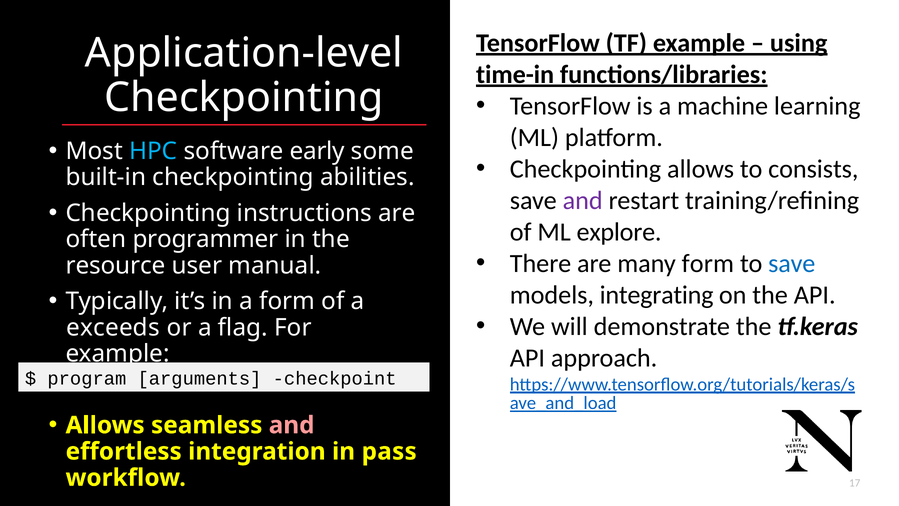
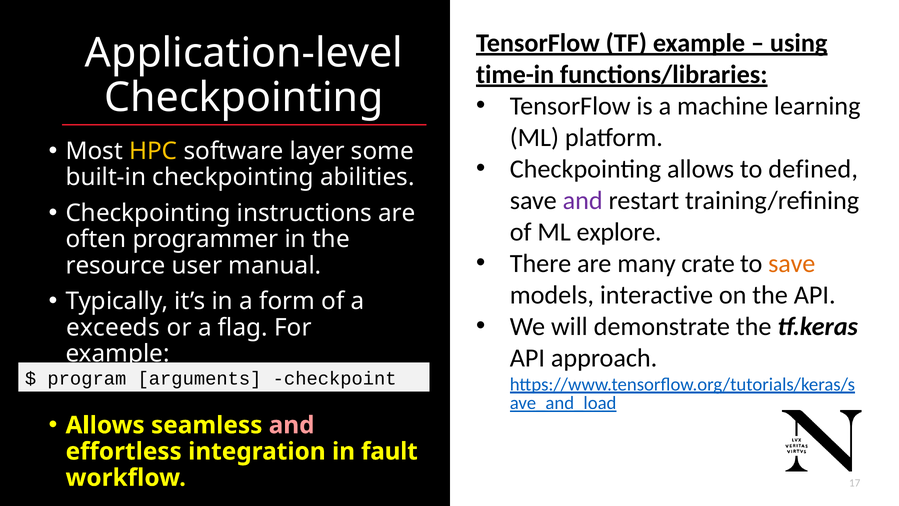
HPC colour: light blue -> yellow (153, 151)
early: early -> layer (317, 151)
consists: consists -> defined (813, 169)
many form: form -> crate (708, 263)
save colour: blue -> orange (792, 263)
integrating: integrating -> interactive (657, 295)
pass: pass -> fault (389, 451)
